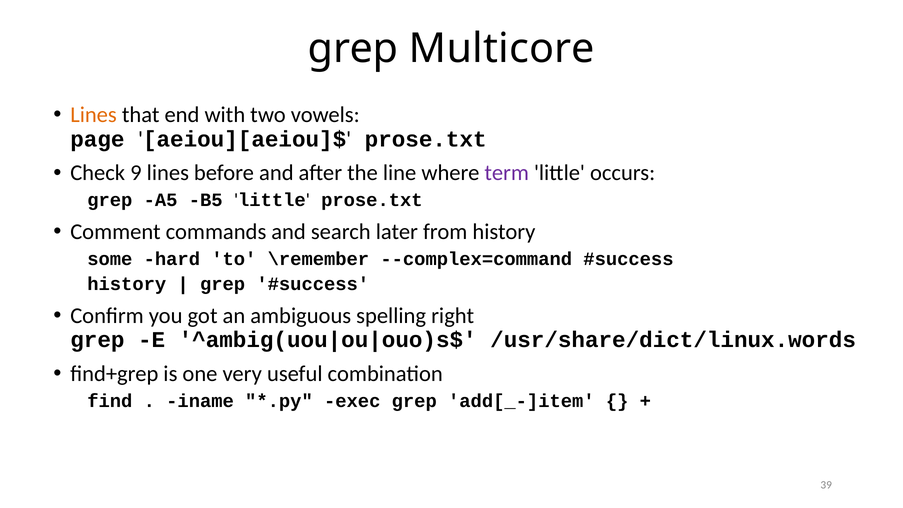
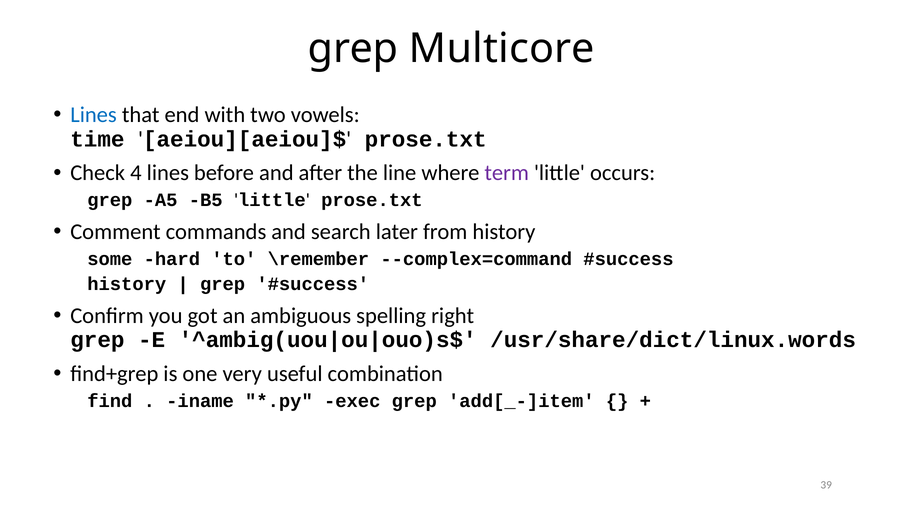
Lines colour: orange -> blue (94, 115)
page: page -> time (97, 139)
9: 9 -> 4 (136, 173)
